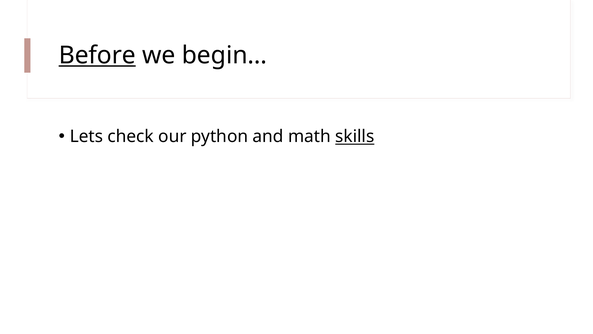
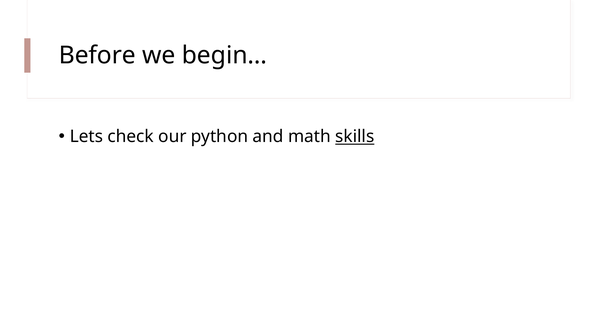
Before underline: present -> none (97, 55)
